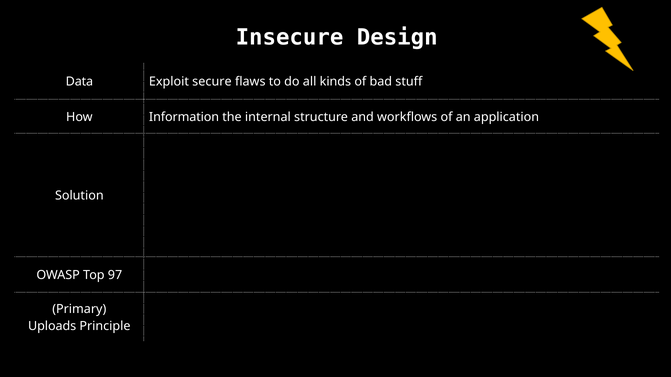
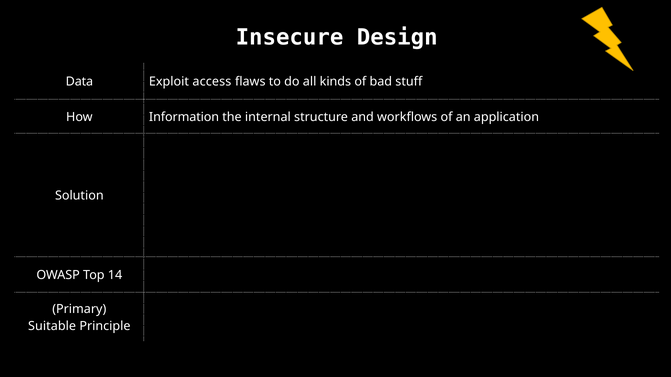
secure: secure -> access (212, 82)
97: 97 -> 14 (115, 276)
Uploads: Uploads -> Suitable (52, 326)
